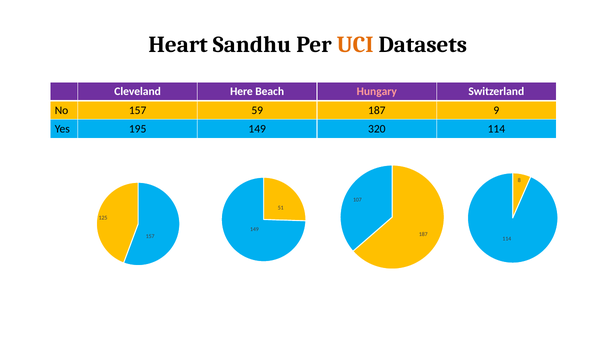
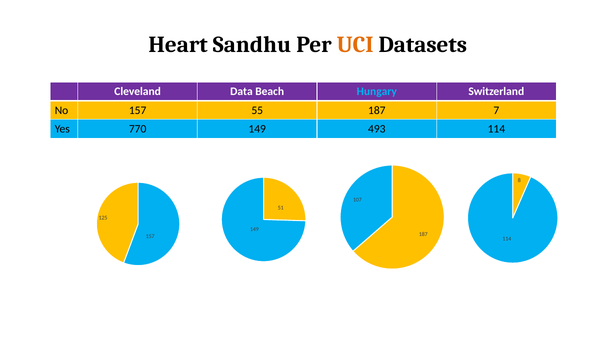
Here: Here -> Data (241, 92)
Hungary colour: pink -> light blue (377, 92)
59: 59 -> 55 (257, 110)
9: 9 -> 7 (496, 110)
195: 195 -> 770 (138, 129)
320: 320 -> 493 (377, 129)
